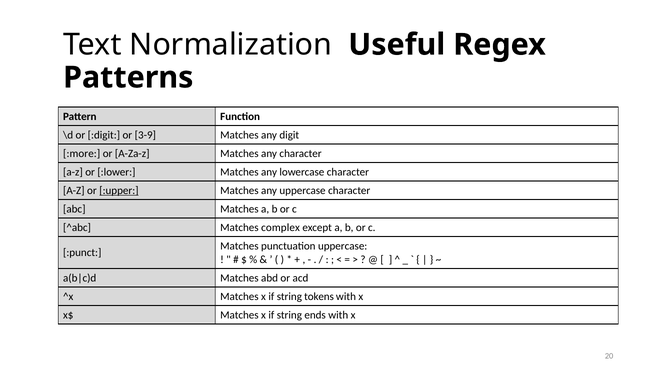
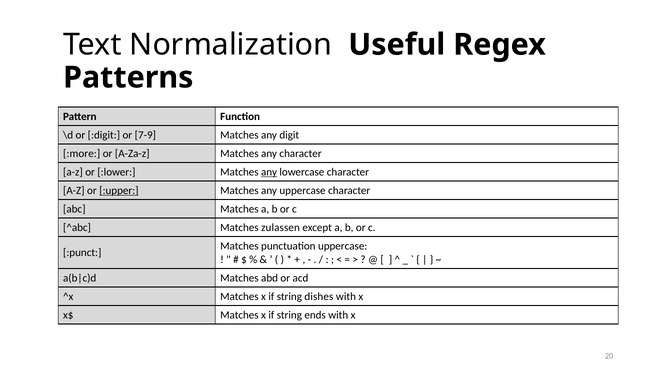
3-9: 3-9 -> 7-9 (145, 135)
any underline: none -> present (269, 172)
complex: complex -> zulassen (280, 228)
tokens: tokens -> dishes (319, 297)
